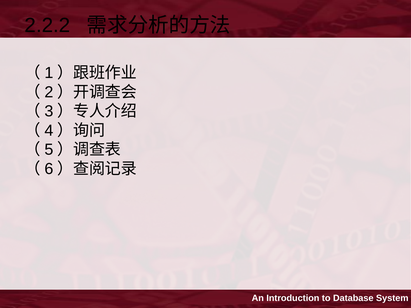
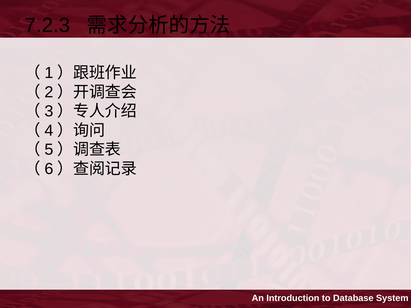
2.2.2: 2.2.2 -> 7.2.3 (47, 25)
